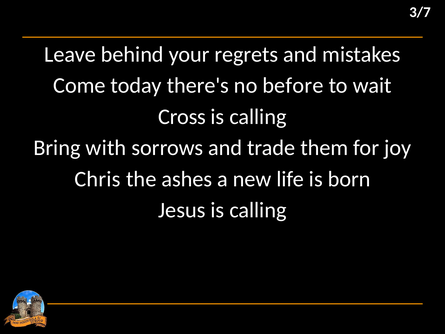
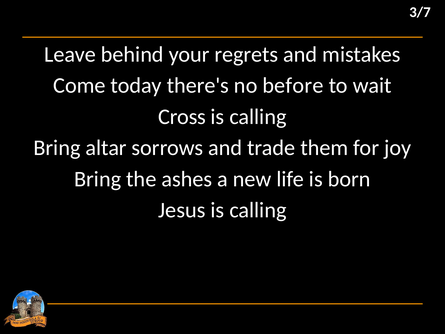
with: with -> altar (106, 148)
Chris: Chris -> Bring (98, 179)
